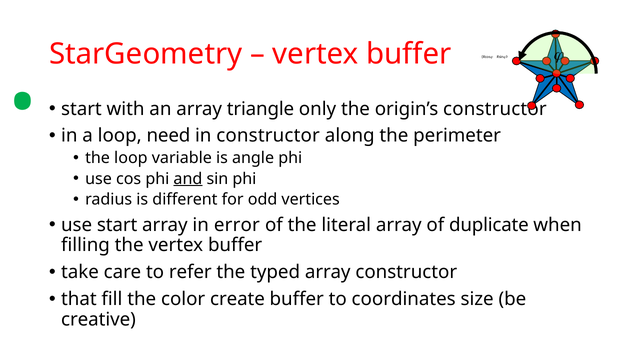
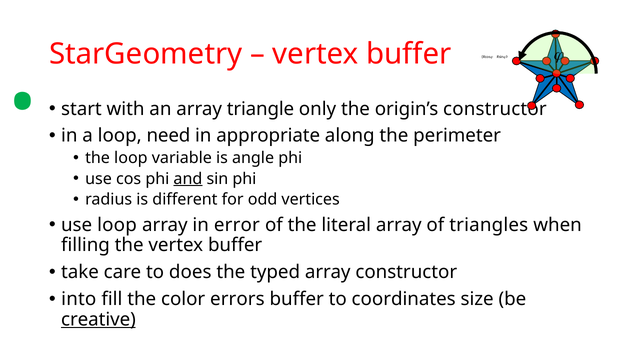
in constructor: constructor -> appropriate (268, 136)
use start: start -> loop (117, 225)
duplicate: duplicate -> triangles (489, 225)
refer: refer -> does (190, 272)
that: that -> into (79, 299)
create: create -> errors (237, 299)
creative underline: none -> present (98, 319)
